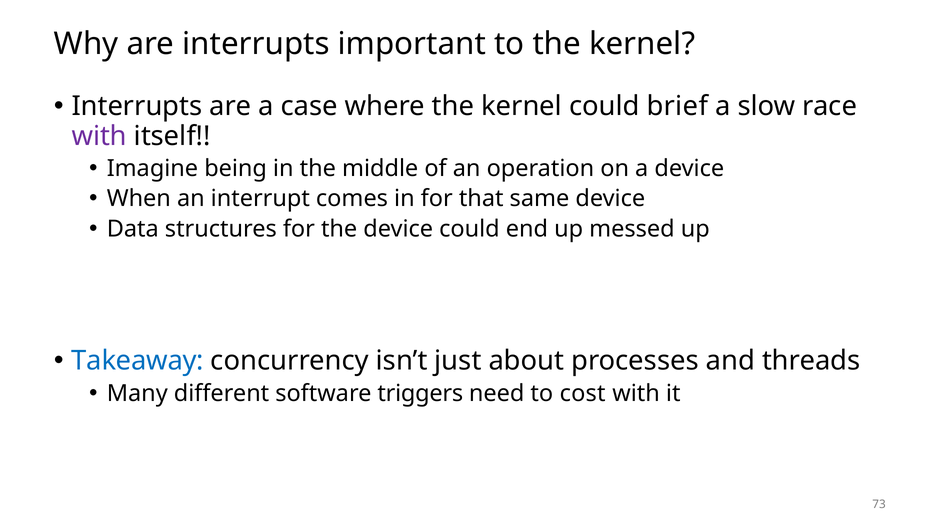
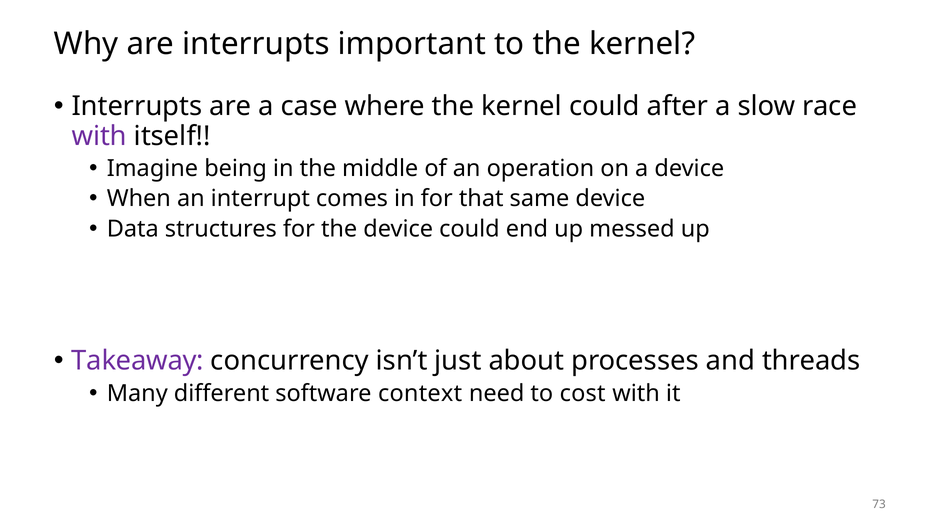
brief: brief -> after (677, 106)
Takeaway colour: blue -> purple (138, 361)
triggers: triggers -> context (420, 393)
